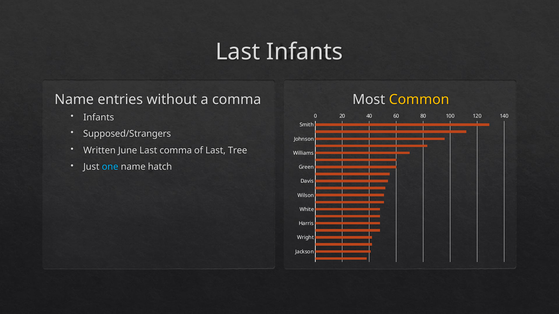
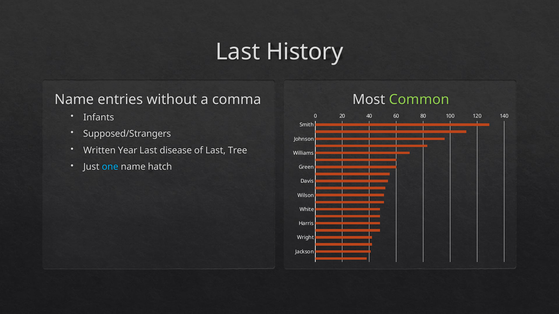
Last Infants: Infants -> History (305, 52)
Common colour: yellow -> light green (419, 100)
June: June -> Year (128, 151)
Last comma: comma -> disease (176, 151)
